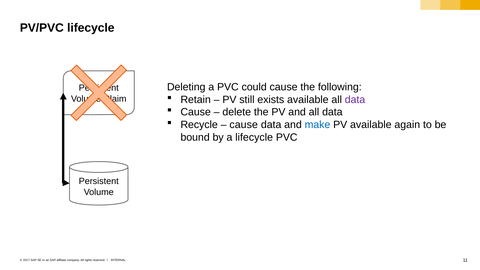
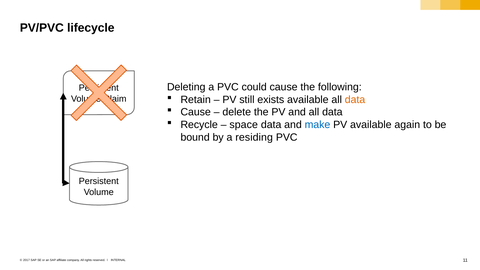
data colour: purple -> orange (355, 100)
cause: cause -> space (244, 125)
a lifecycle: lifecycle -> residing (254, 137)
